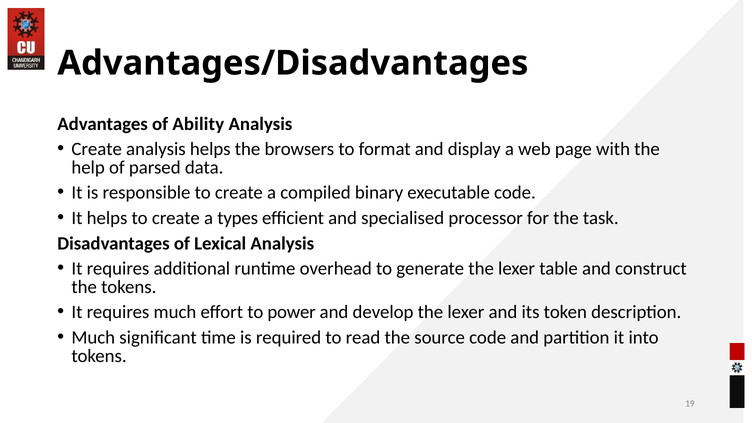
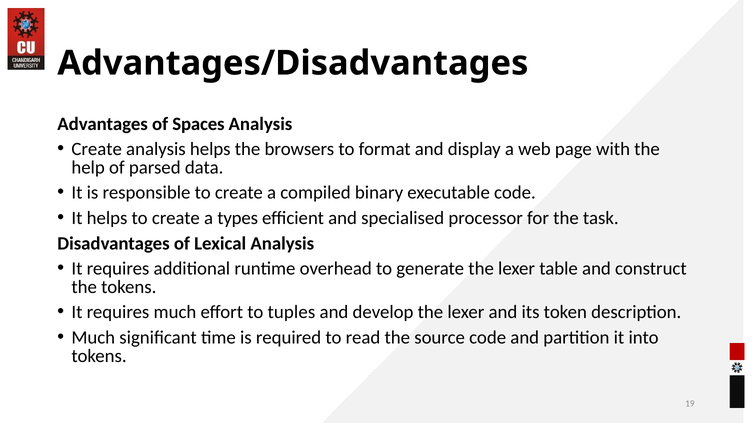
Ability: Ability -> Spaces (198, 124)
power: power -> tuples (291, 312)
